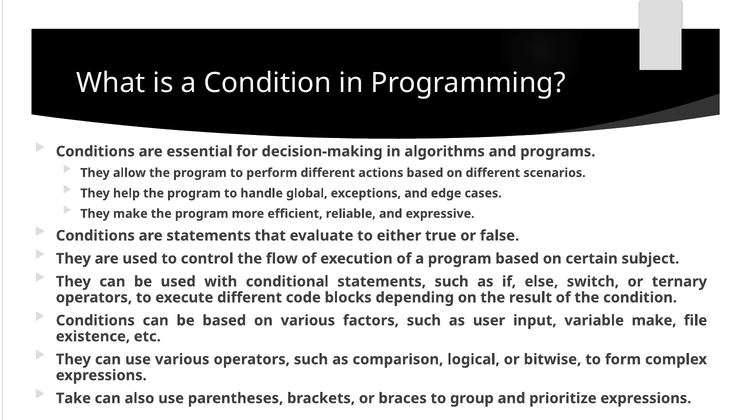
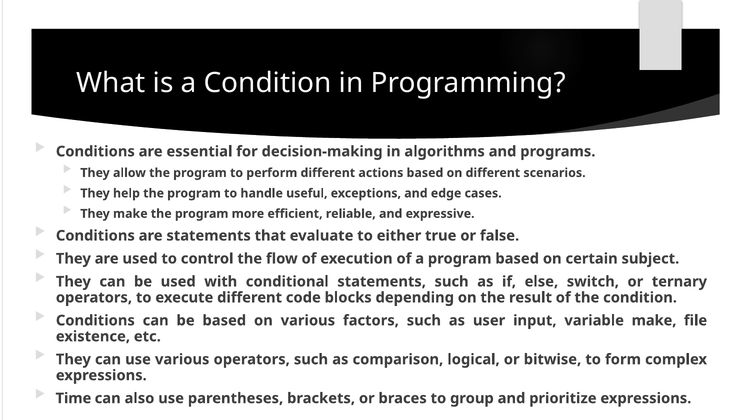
global: global -> useful (307, 193)
Take: Take -> Time (73, 398)
